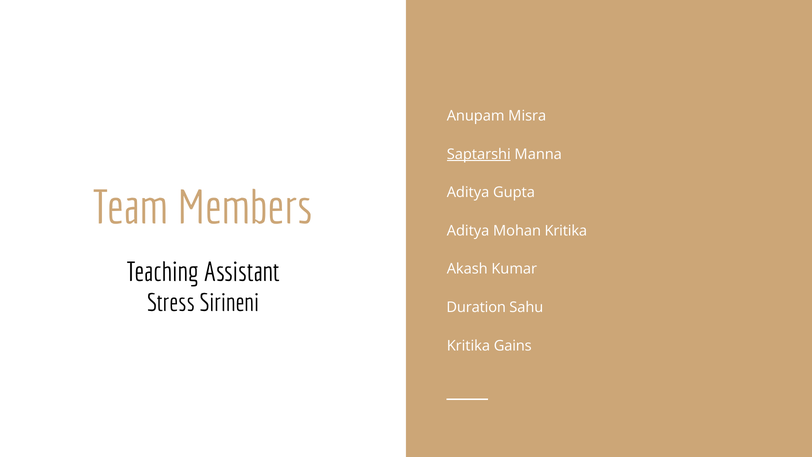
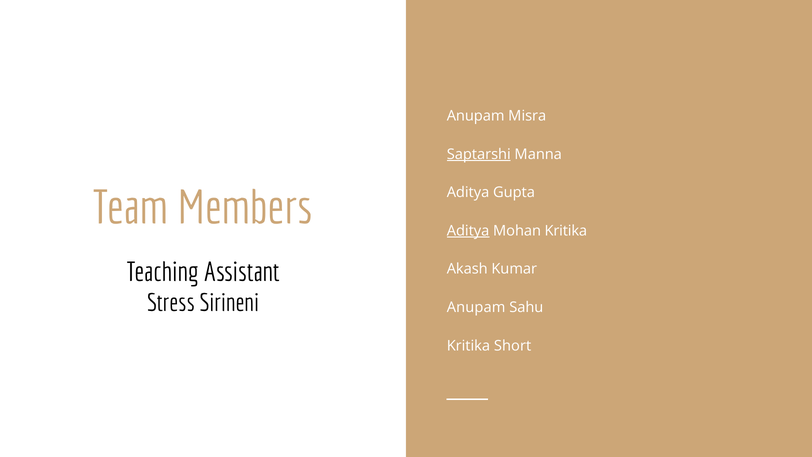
Aditya underline: none -> present (468, 231)
Duration: Duration -> Anupam (476, 307)
Gains: Gains -> Short (513, 346)
